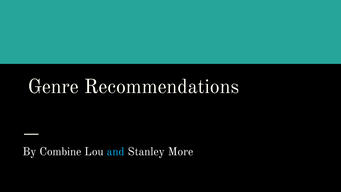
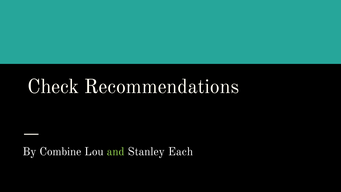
Genre: Genre -> Check (53, 86)
and colour: light blue -> light green (116, 152)
More: More -> Each (181, 152)
